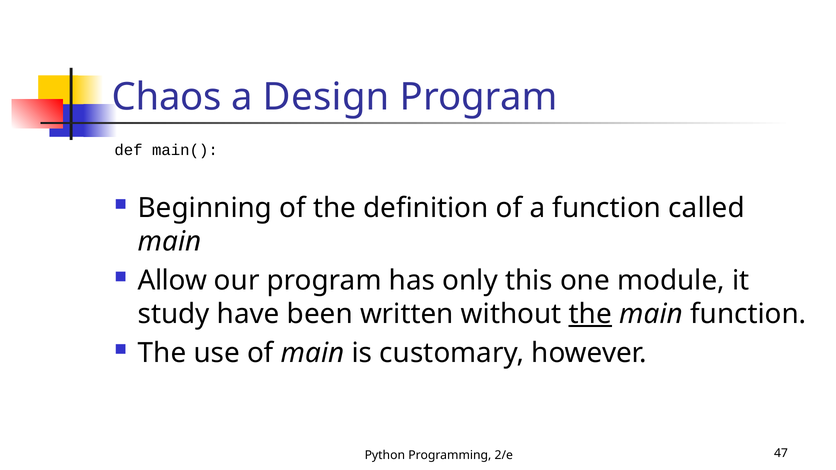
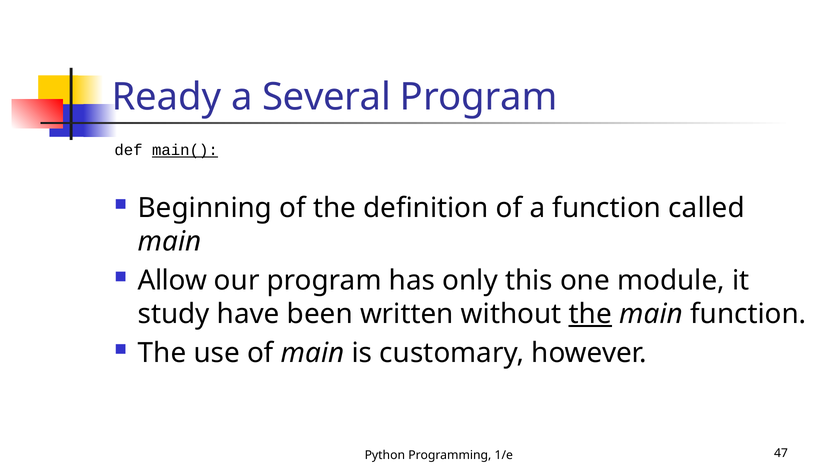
Chaos: Chaos -> Ready (167, 97)
Design: Design -> Several (327, 97)
main( underline: none -> present (185, 150)
2/e: 2/e -> 1/e (504, 455)
